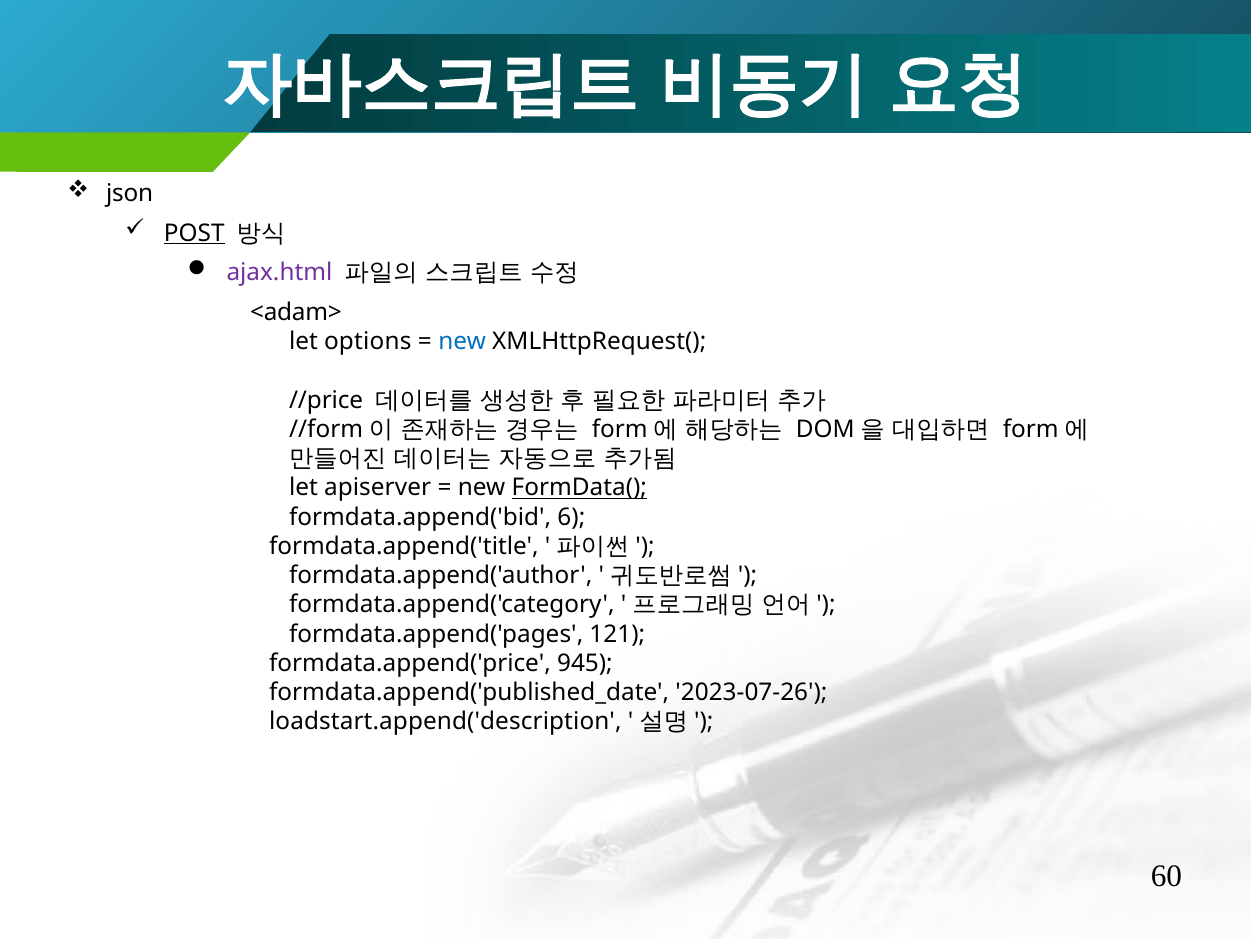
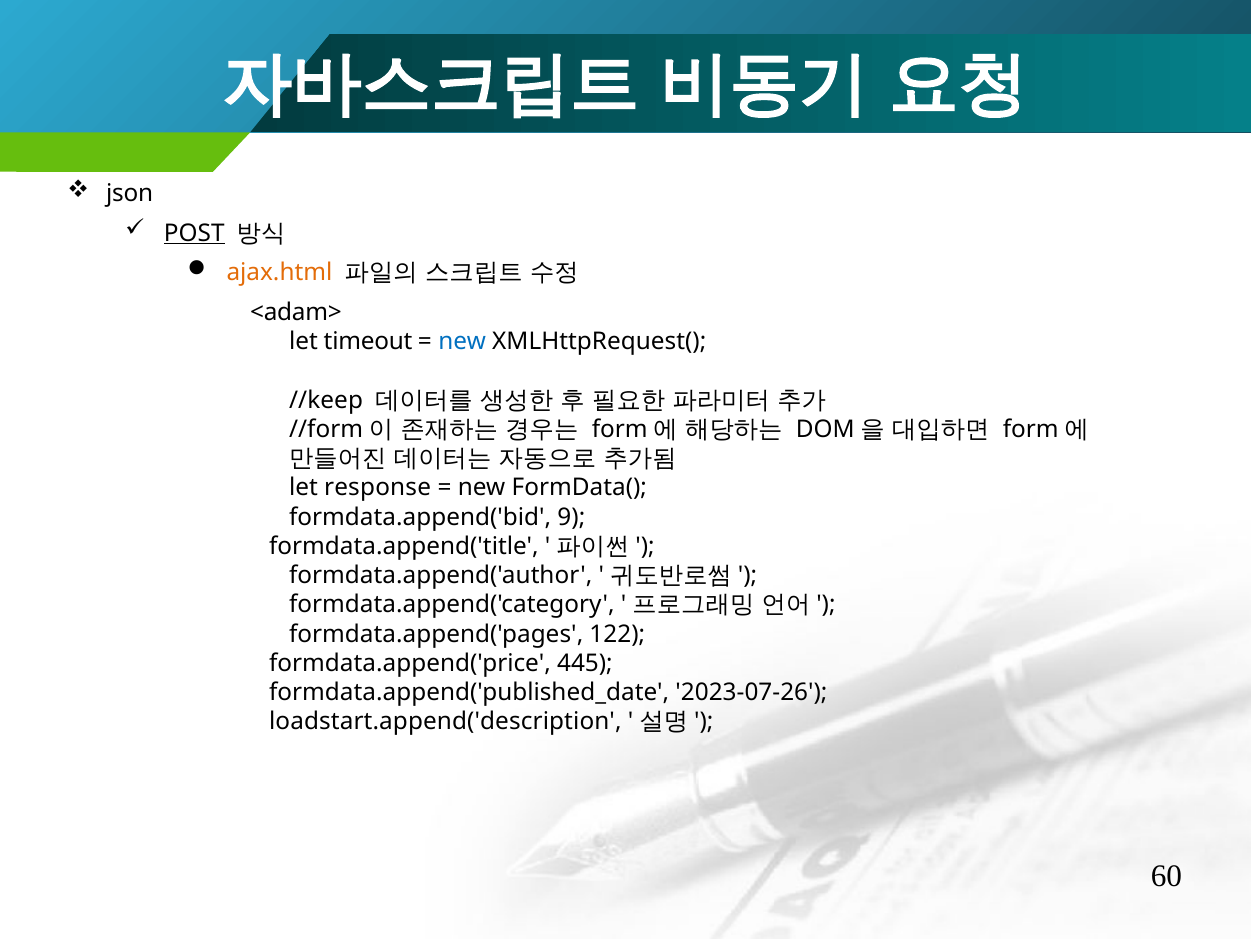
ajax.html colour: purple -> orange (279, 273)
options: options -> timeout (368, 341)
//price: //price -> //keep (326, 400)
apiserver: apiserver -> response (378, 487)
FormData( underline: present -> none (579, 487)
6: 6 -> 9 (571, 517)
121: 121 -> 122 (617, 634)
945: 945 -> 445 (585, 663)
